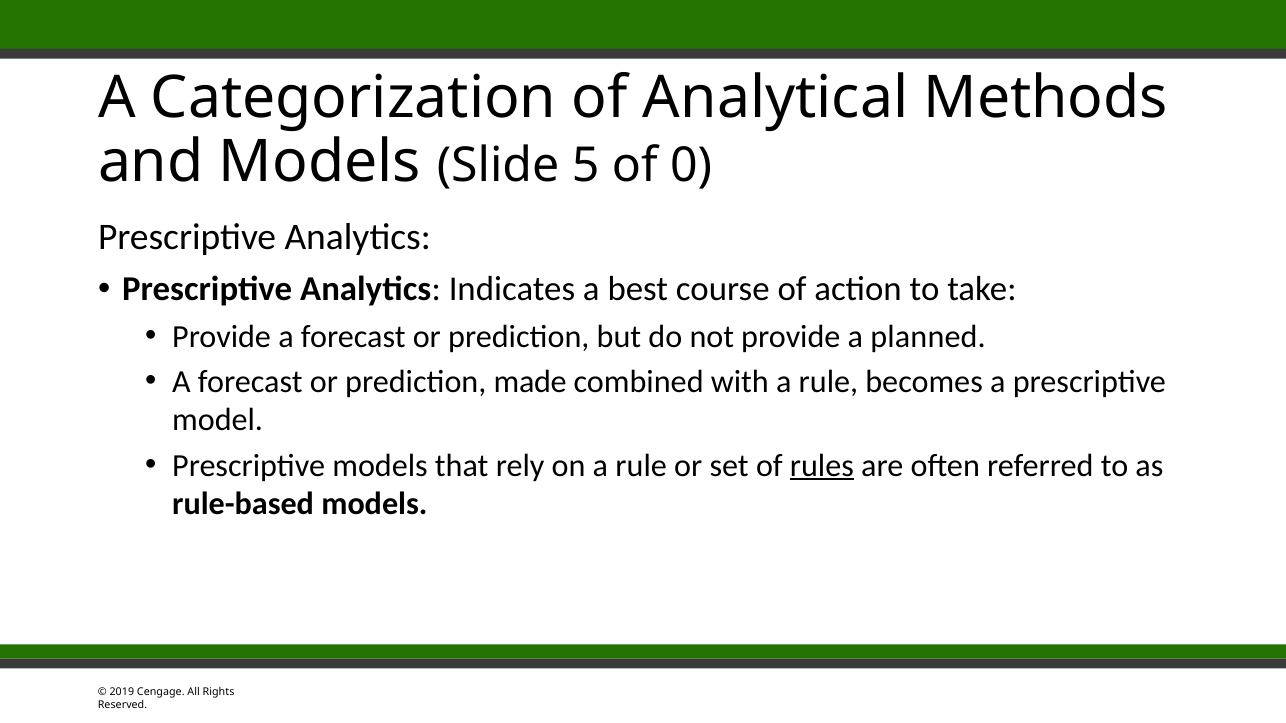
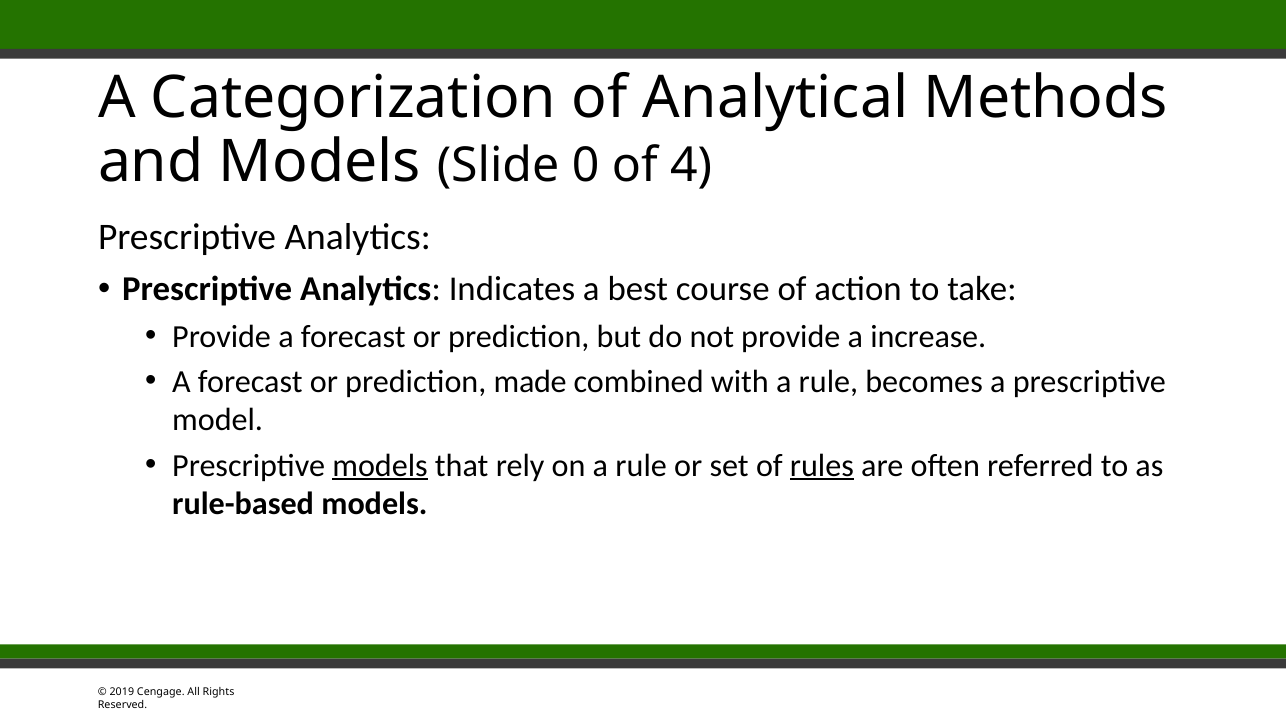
5: 5 -> 0 (586, 165)
0: 0 -> 4 (691, 165)
planned: planned -> increase (928, 337)
models underline: none -> present (380, 466)
